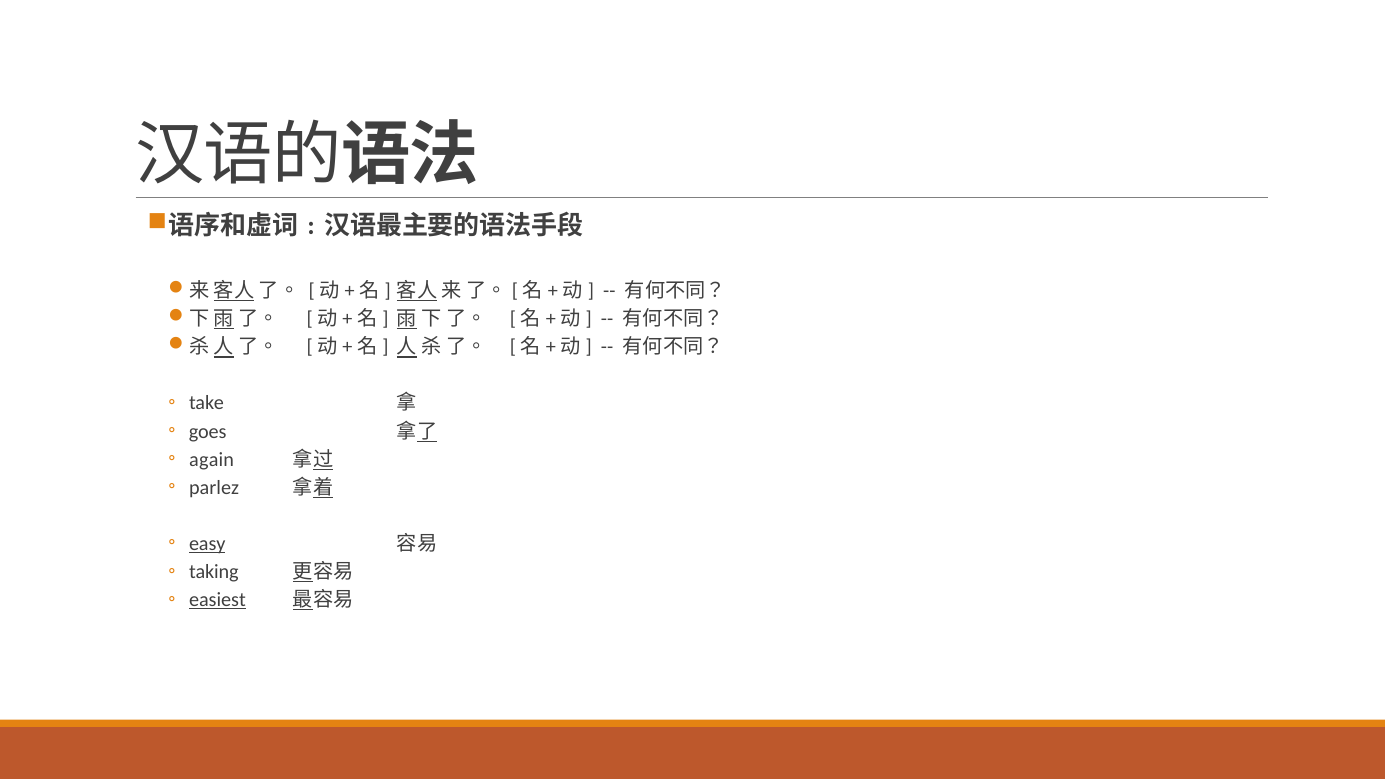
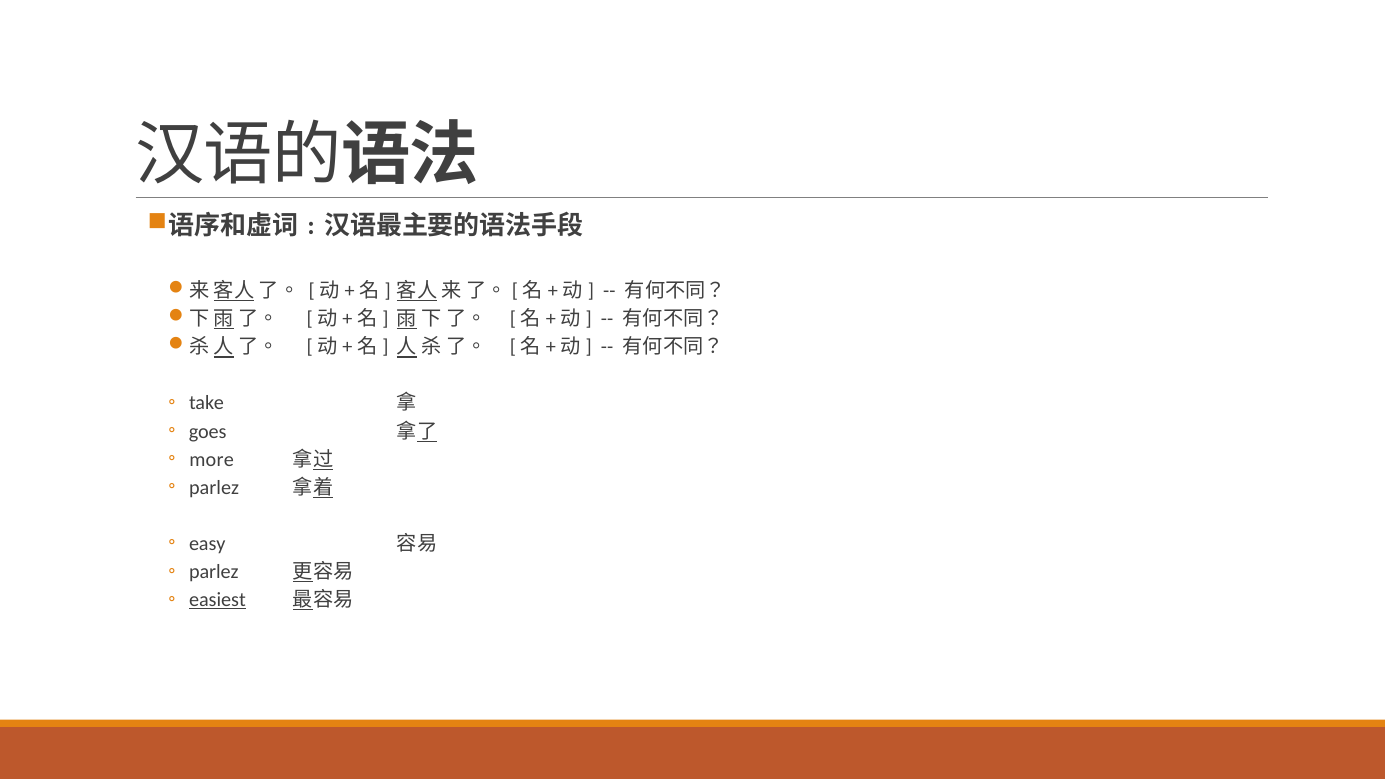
again: again -> more (212, 459)
easy underline: present -> none (207, 544)
taking: taking -> parlez (214, 572)
